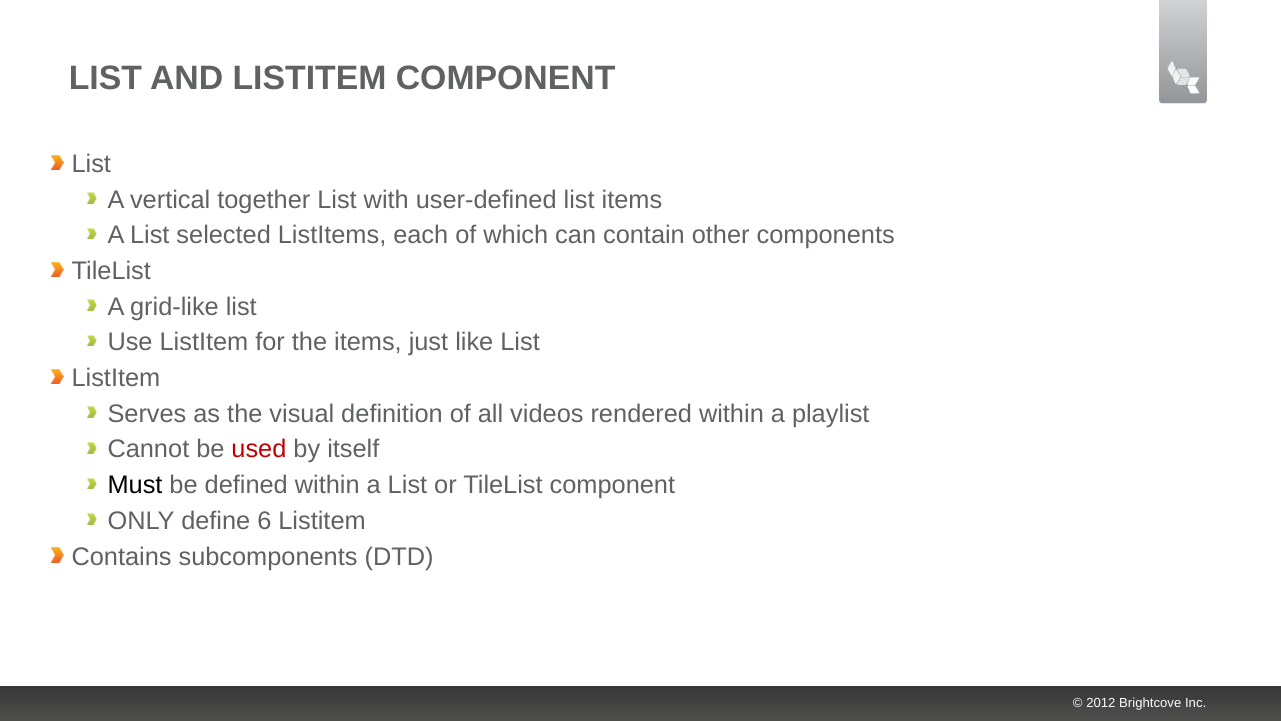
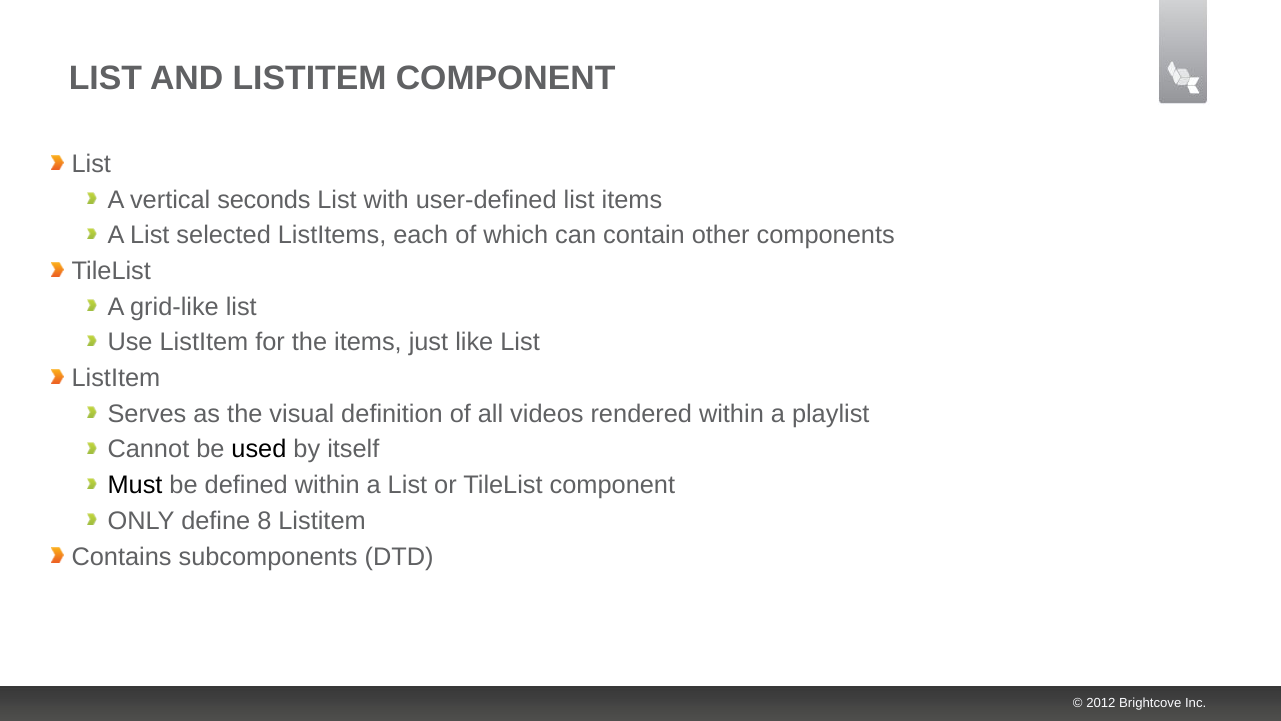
together: together -> seconds (264, 200)
used colour: red -> black (259, 449)
6: 6 -> 8 (264, 520)
